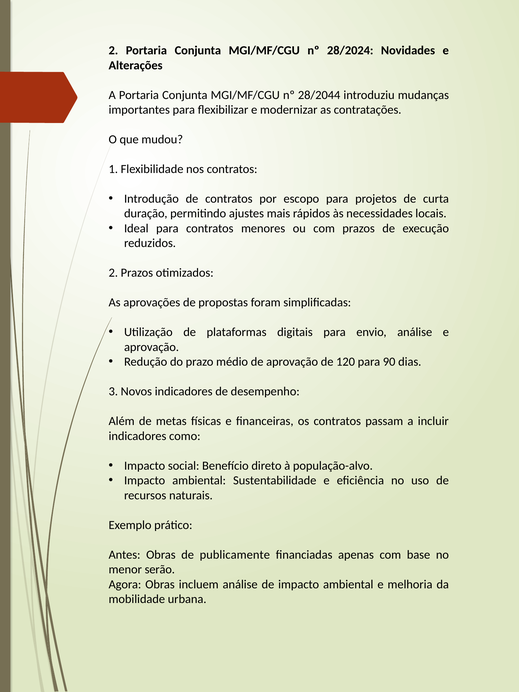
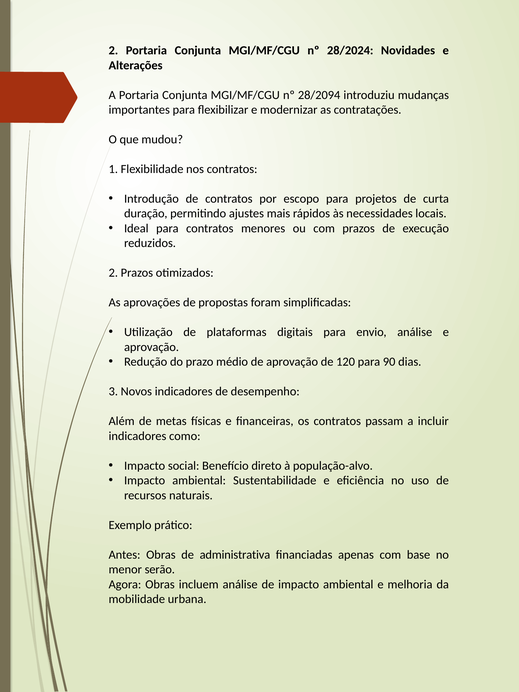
28/2044: 28/2044 -> 28/2094 (319, 95)
publicamente: publicamente -> administrativa (235, 555)
